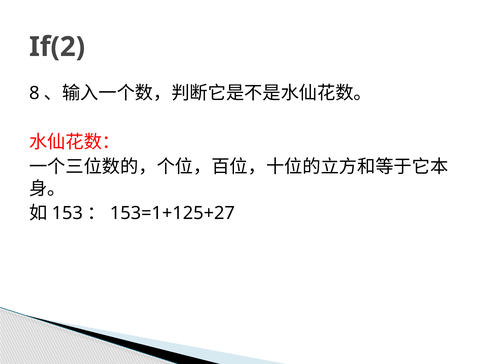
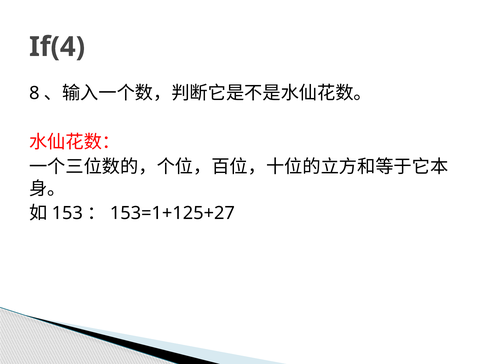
If(2: If(2 -> If(4 (57, 47)
